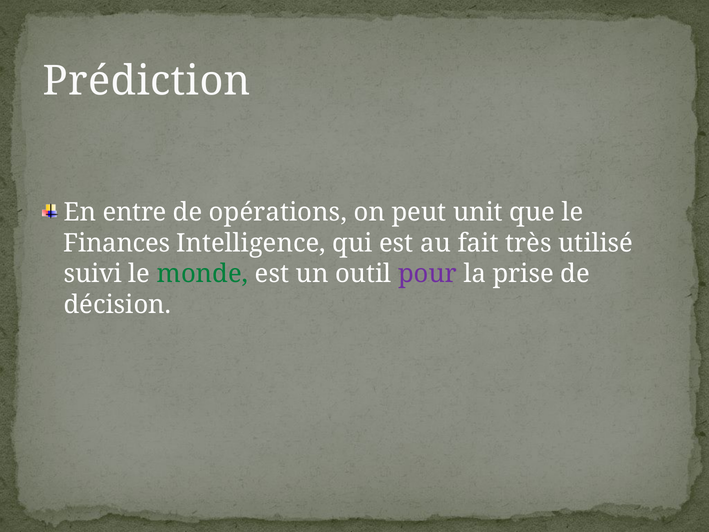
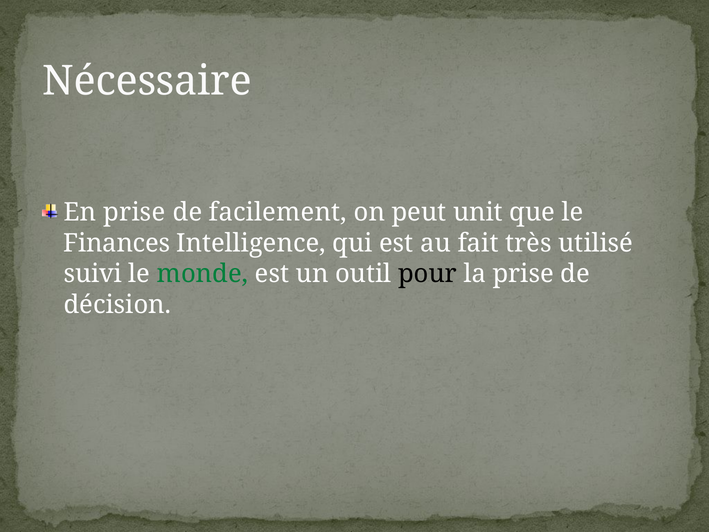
Prédiction: Prédiction -> Nécessaire (147, 81)
En entre: entre -> prise (134, 212)
opérations: opérations -> facilement (278, 212)
pour colour: purple -> black (427, 274)
